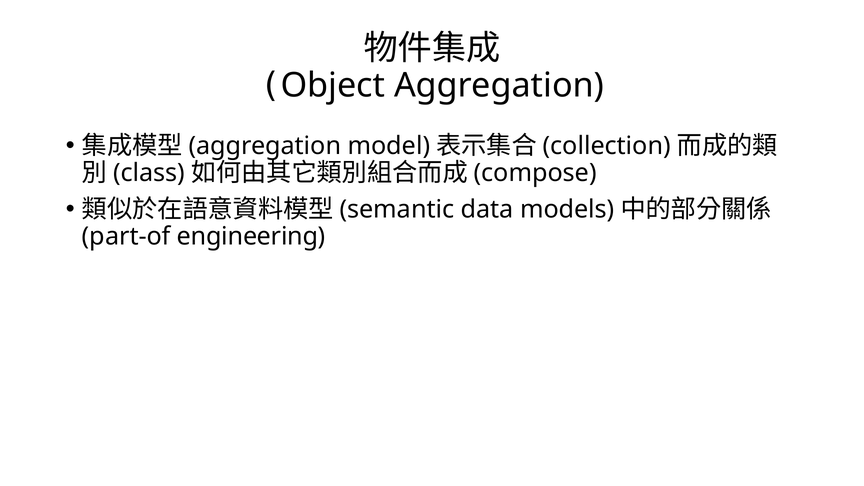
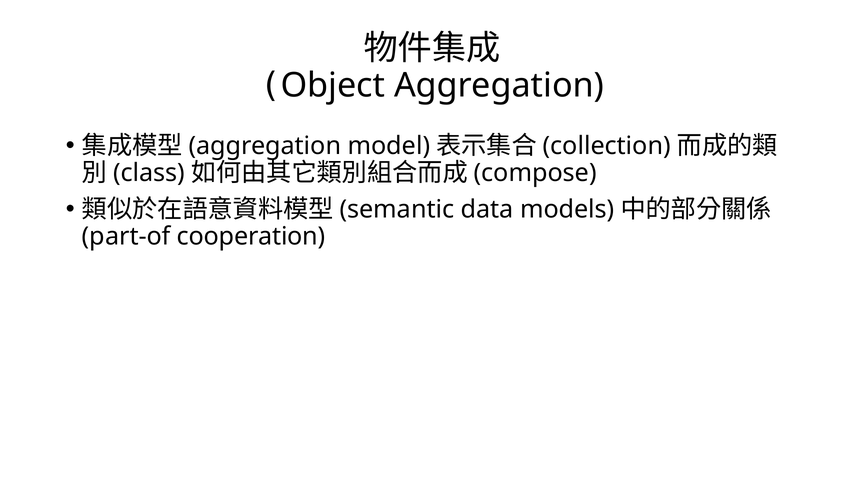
engineering: engineering -> cooperation (251, 236)
